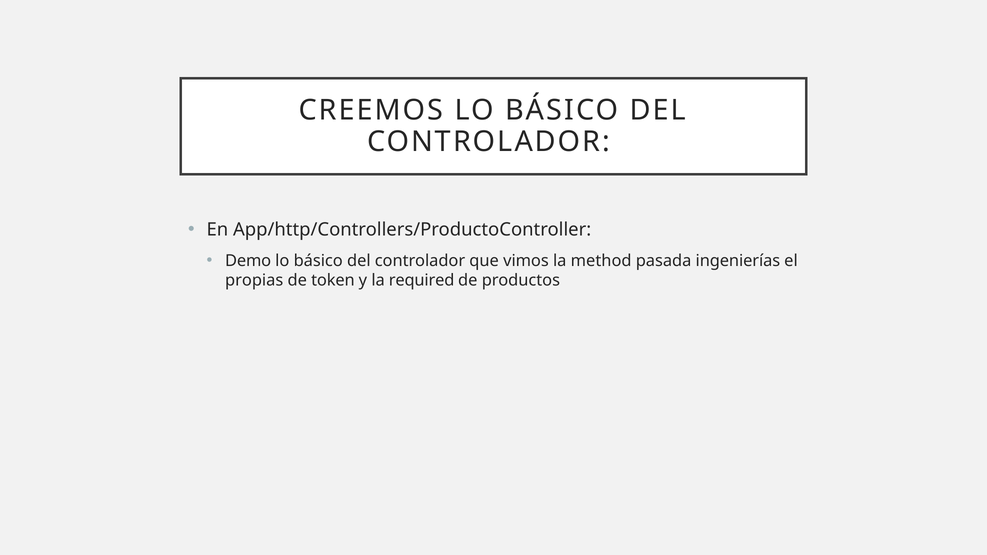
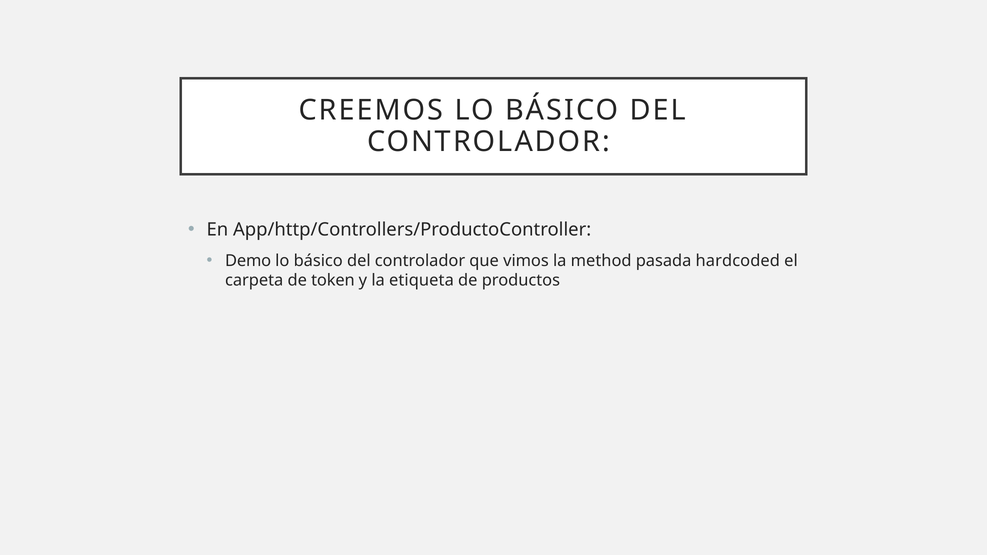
ingenierías: ingenierías -> hardcoded (738, 261)
propias: propias -> carpeta (254, 281)
required: required -> etiqueta (421, 281)
